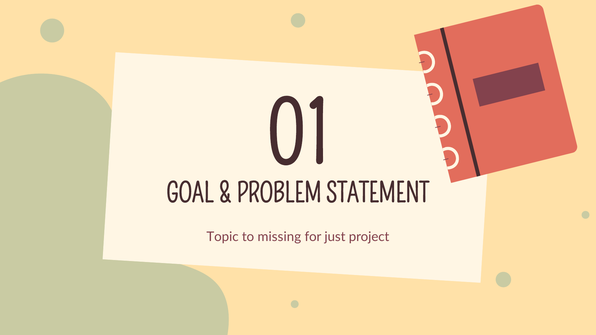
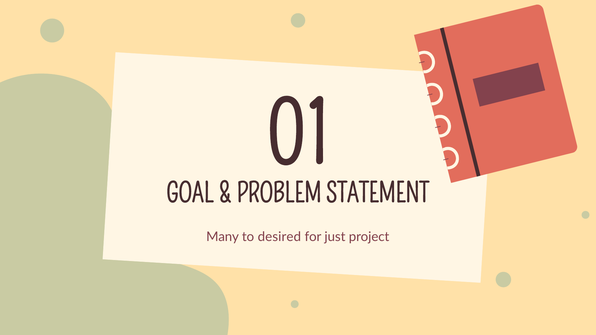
Topic: Topic -> Many (223, 237)
missing: missing -> desired (279, 237)
